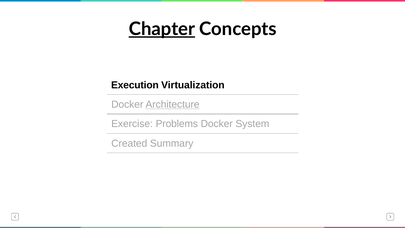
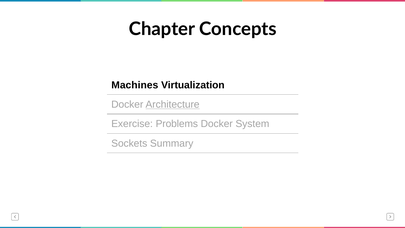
Chapter underline: present -> none (162, 29)
Execution: Execution -> Machines (135, 85)
Created: Created -> Sockets (129, 143)
